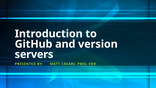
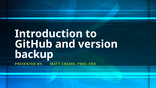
servers: servers -> backup (34, 54)
